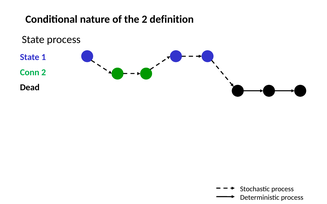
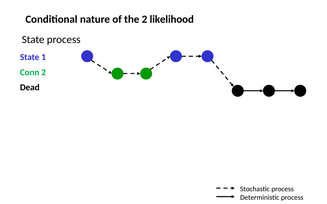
definition: definition -> likelihood (172, 19)
